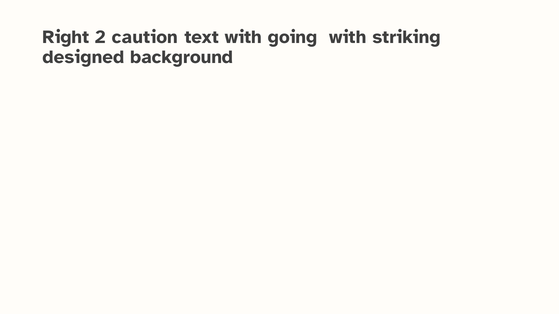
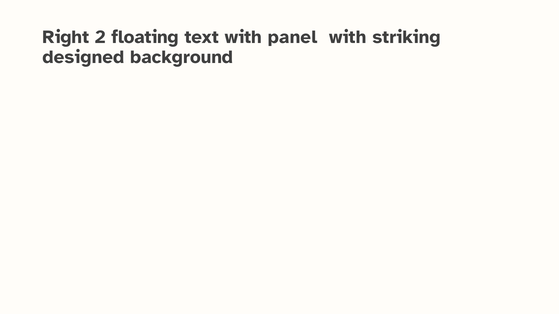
caution: caution -> floating (145, 37)
going: going -> panel (293, 37)
